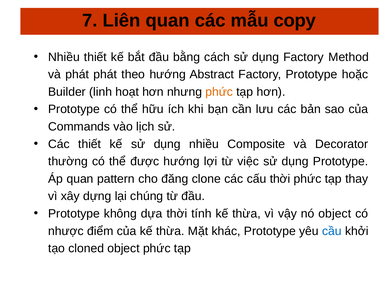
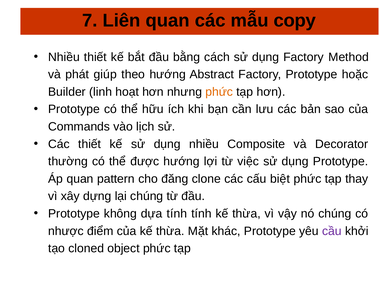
phát phát: phát -> giúp (105, 75)
cấu thời: thời -> biệt (280, 179)
dựa thời: thời -> tính (177, 214)
nó object: object -> chúng (335, 214)
cầu colour: blue -> purple (332, 231)
